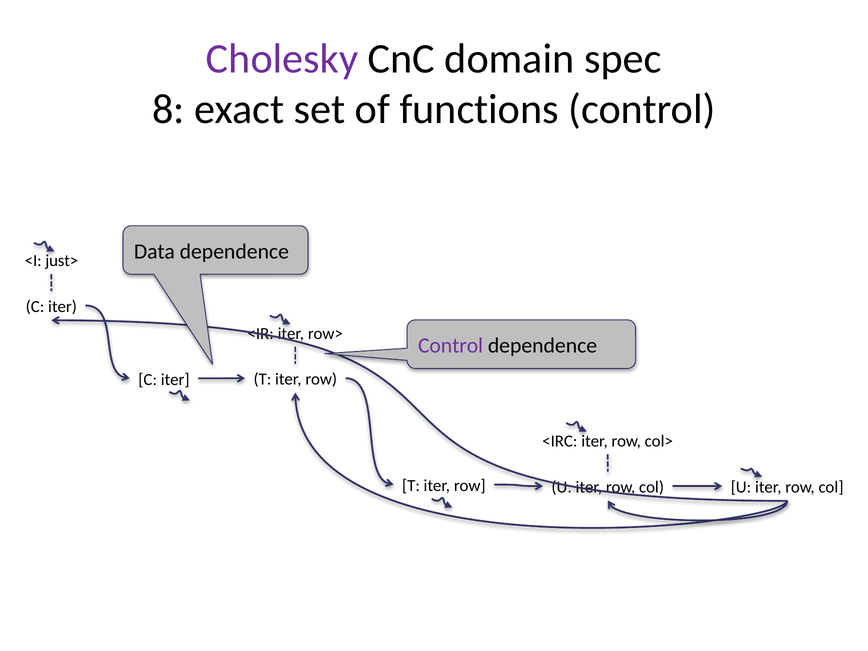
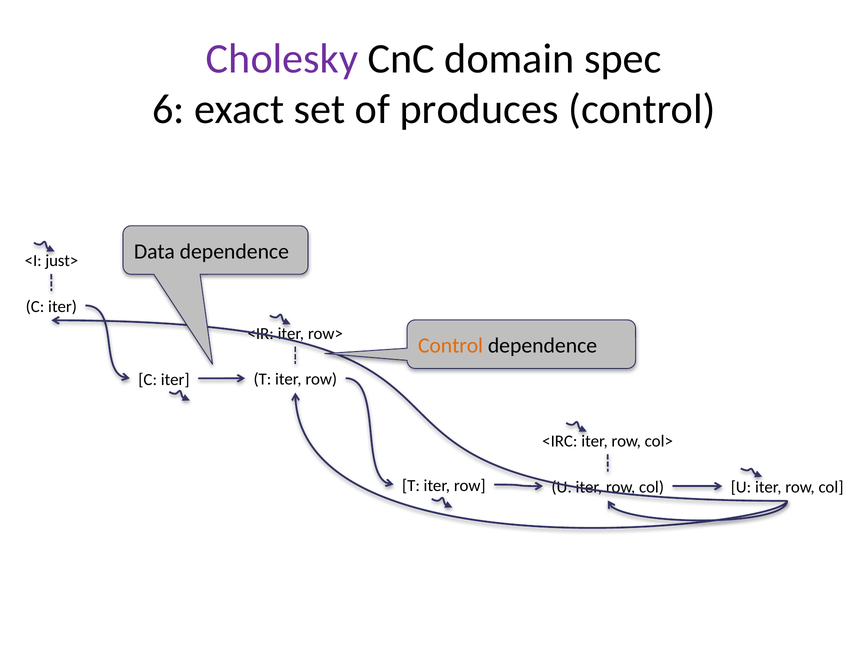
8: 8 -> 6 (168, 109)
functions: functions -> produces (479, 109)
Control colour: purple -> orange (451, 346)
